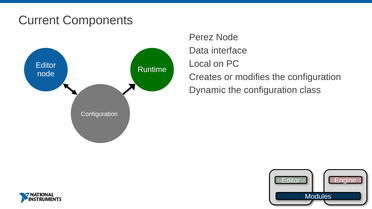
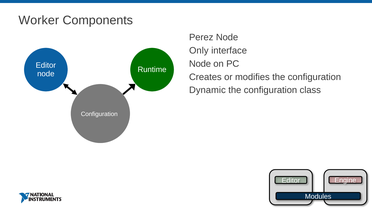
Current: Current -> Worker (39, 20)
Data: Data -> Only (199, 51)
Local: Local -> Node (200, 64)
